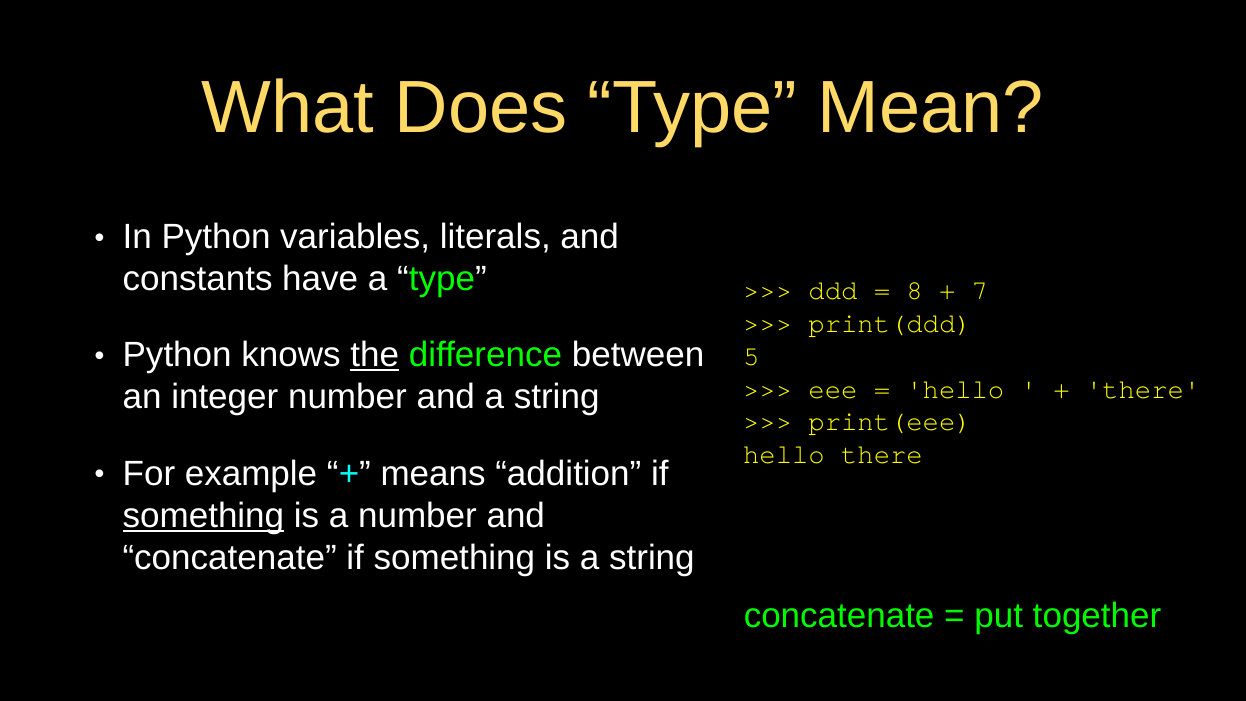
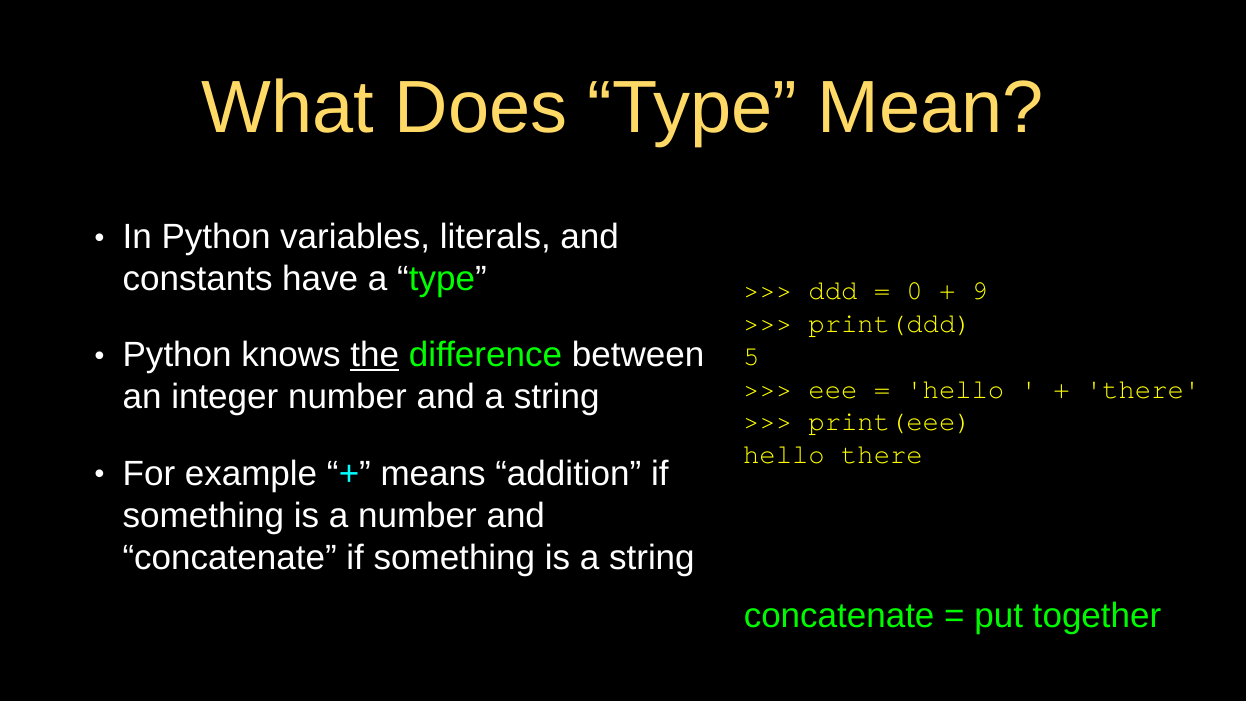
8: 8 -> 0 (915, 291)
7: 7 -> 9 (980, 291)
something underline: present -> none (203, 515)
